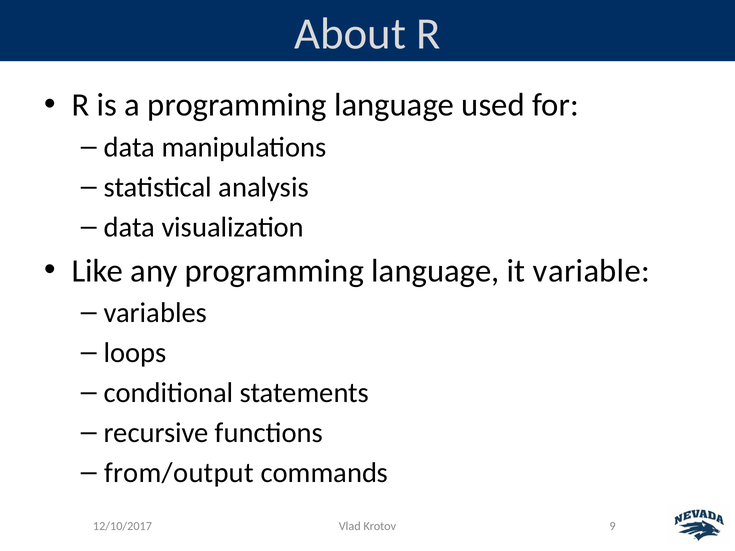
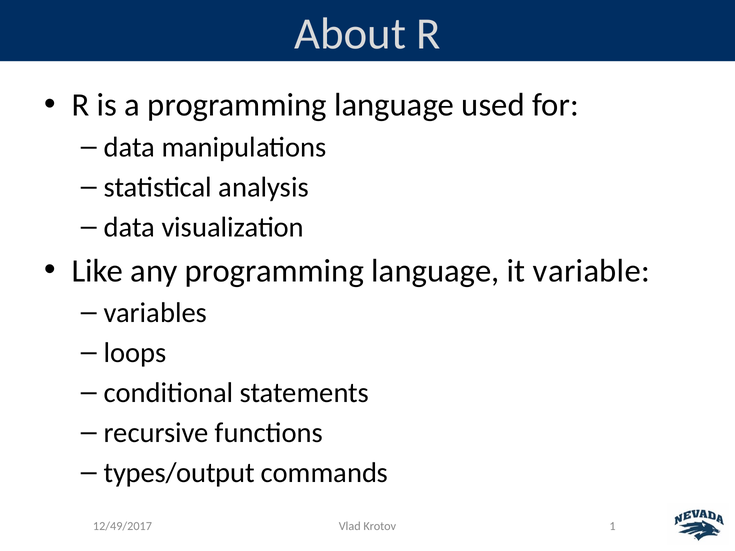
from/output: from/output -> types/output (179, 473)
9: 9 -> 1 (613, 526)
12/10/2017: 12/10/2017 -> 12/49/2017 (122, 526)
